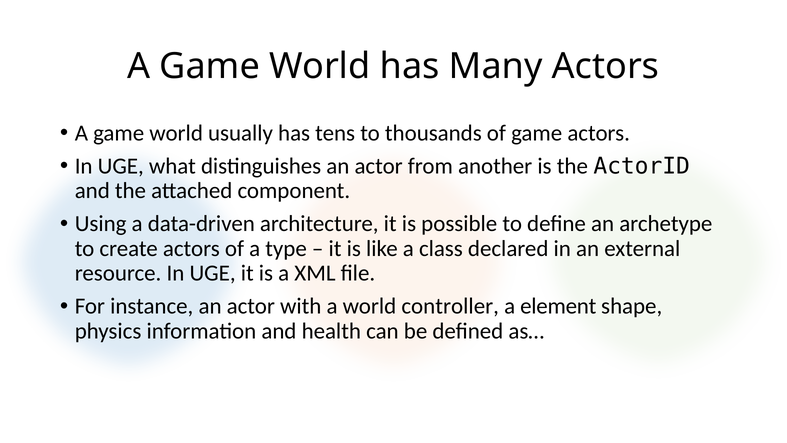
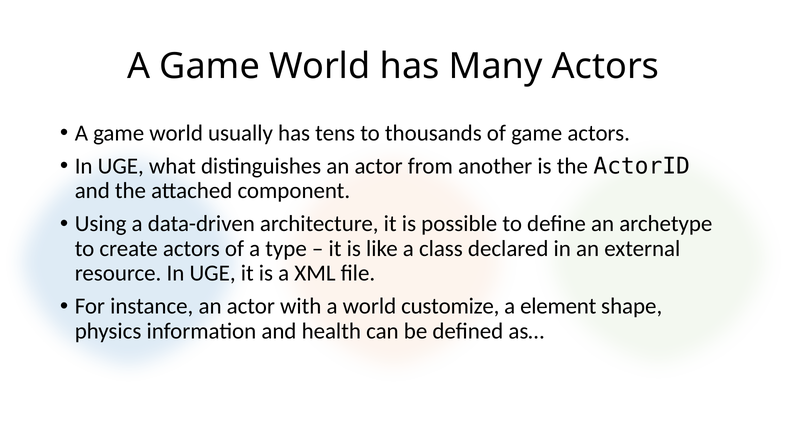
controller: controller -> customize (450, 306)
